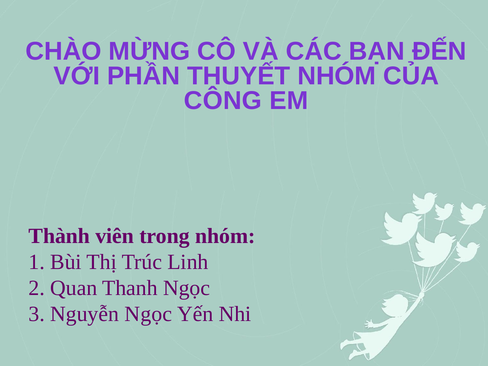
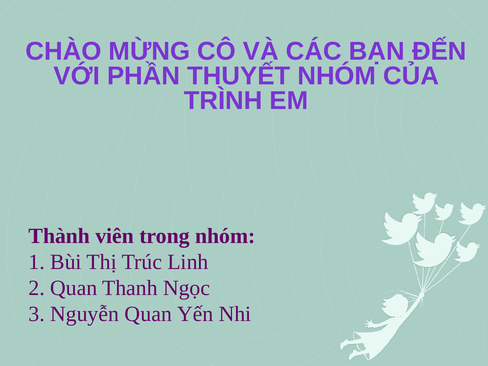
CÔNG: CÔNG -> TRÌNH (223, 101)
Nguyễn Ngọc: Ngọc -> Quan (148, 314)
